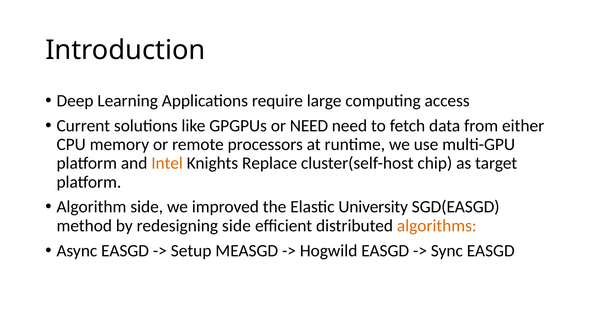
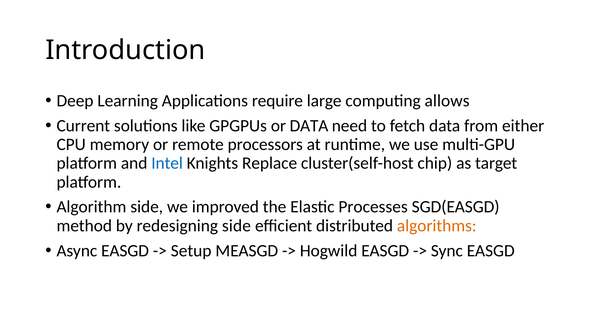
access: access -> allows (447, 101)
or NEED: NEED -> DATA (309, 126)
Intel colour: orange -> blue (167, 163)
University: University -> Processes (373, 207)
